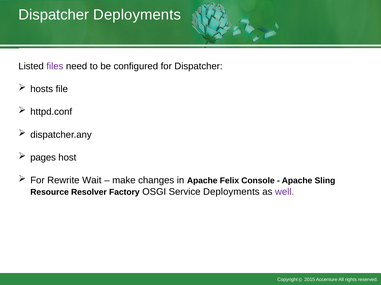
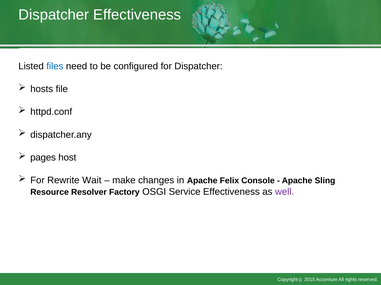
Dispatcher Deployments: Deployments -> Effectiveness (137, 15)
files colour: purple -> blue (55, 66)
Service Deployments: Deployments -> Effectiveness (231, 192)
